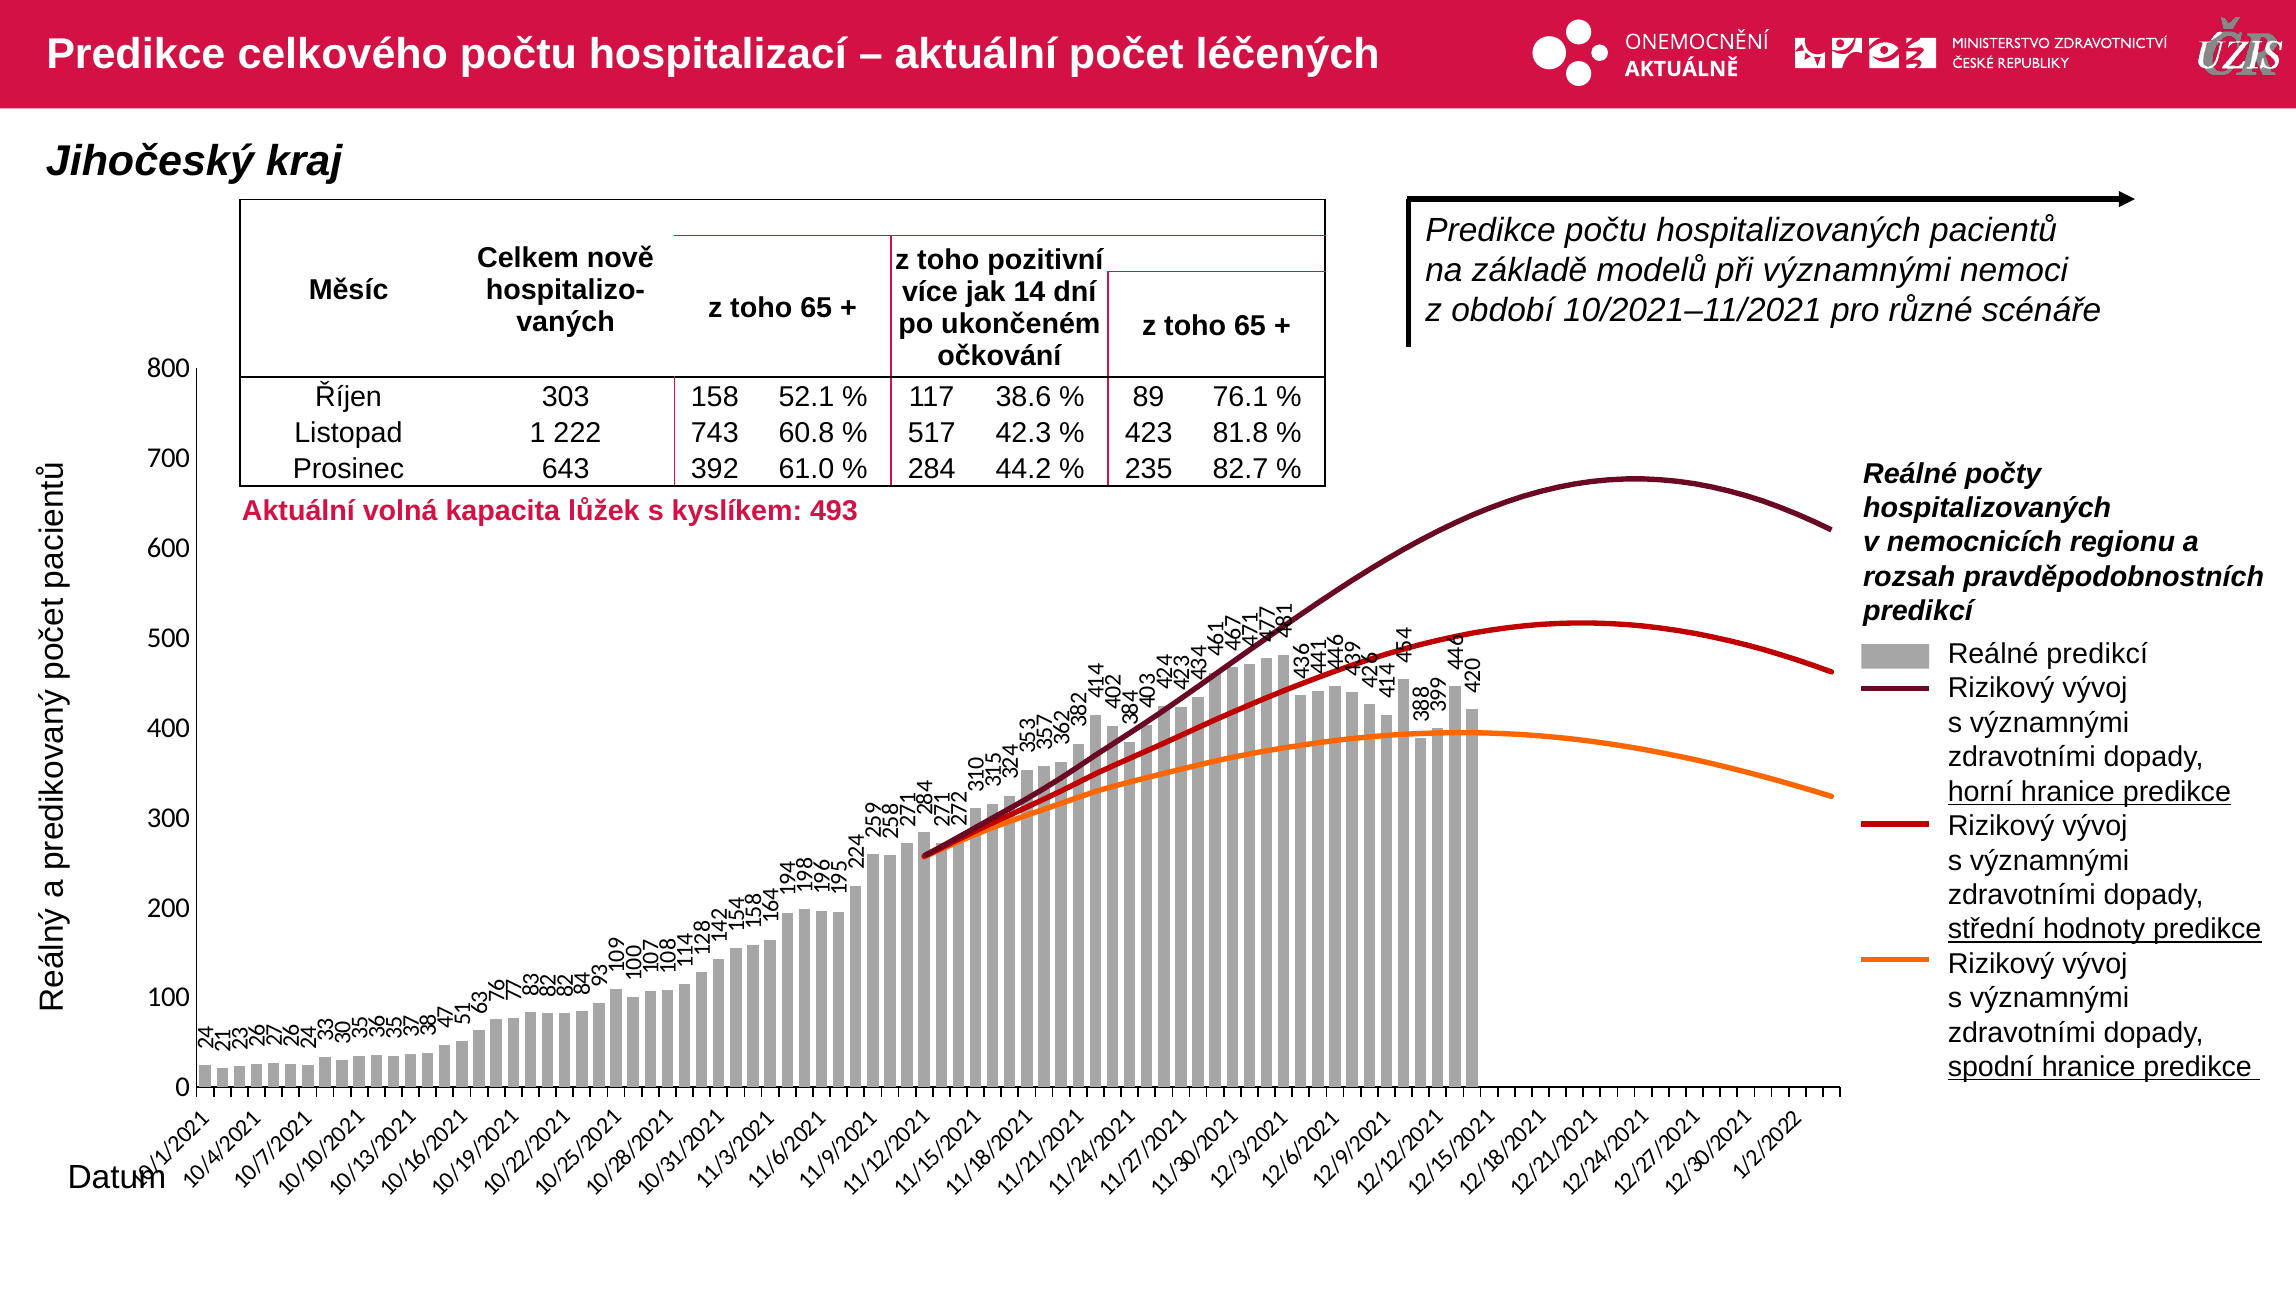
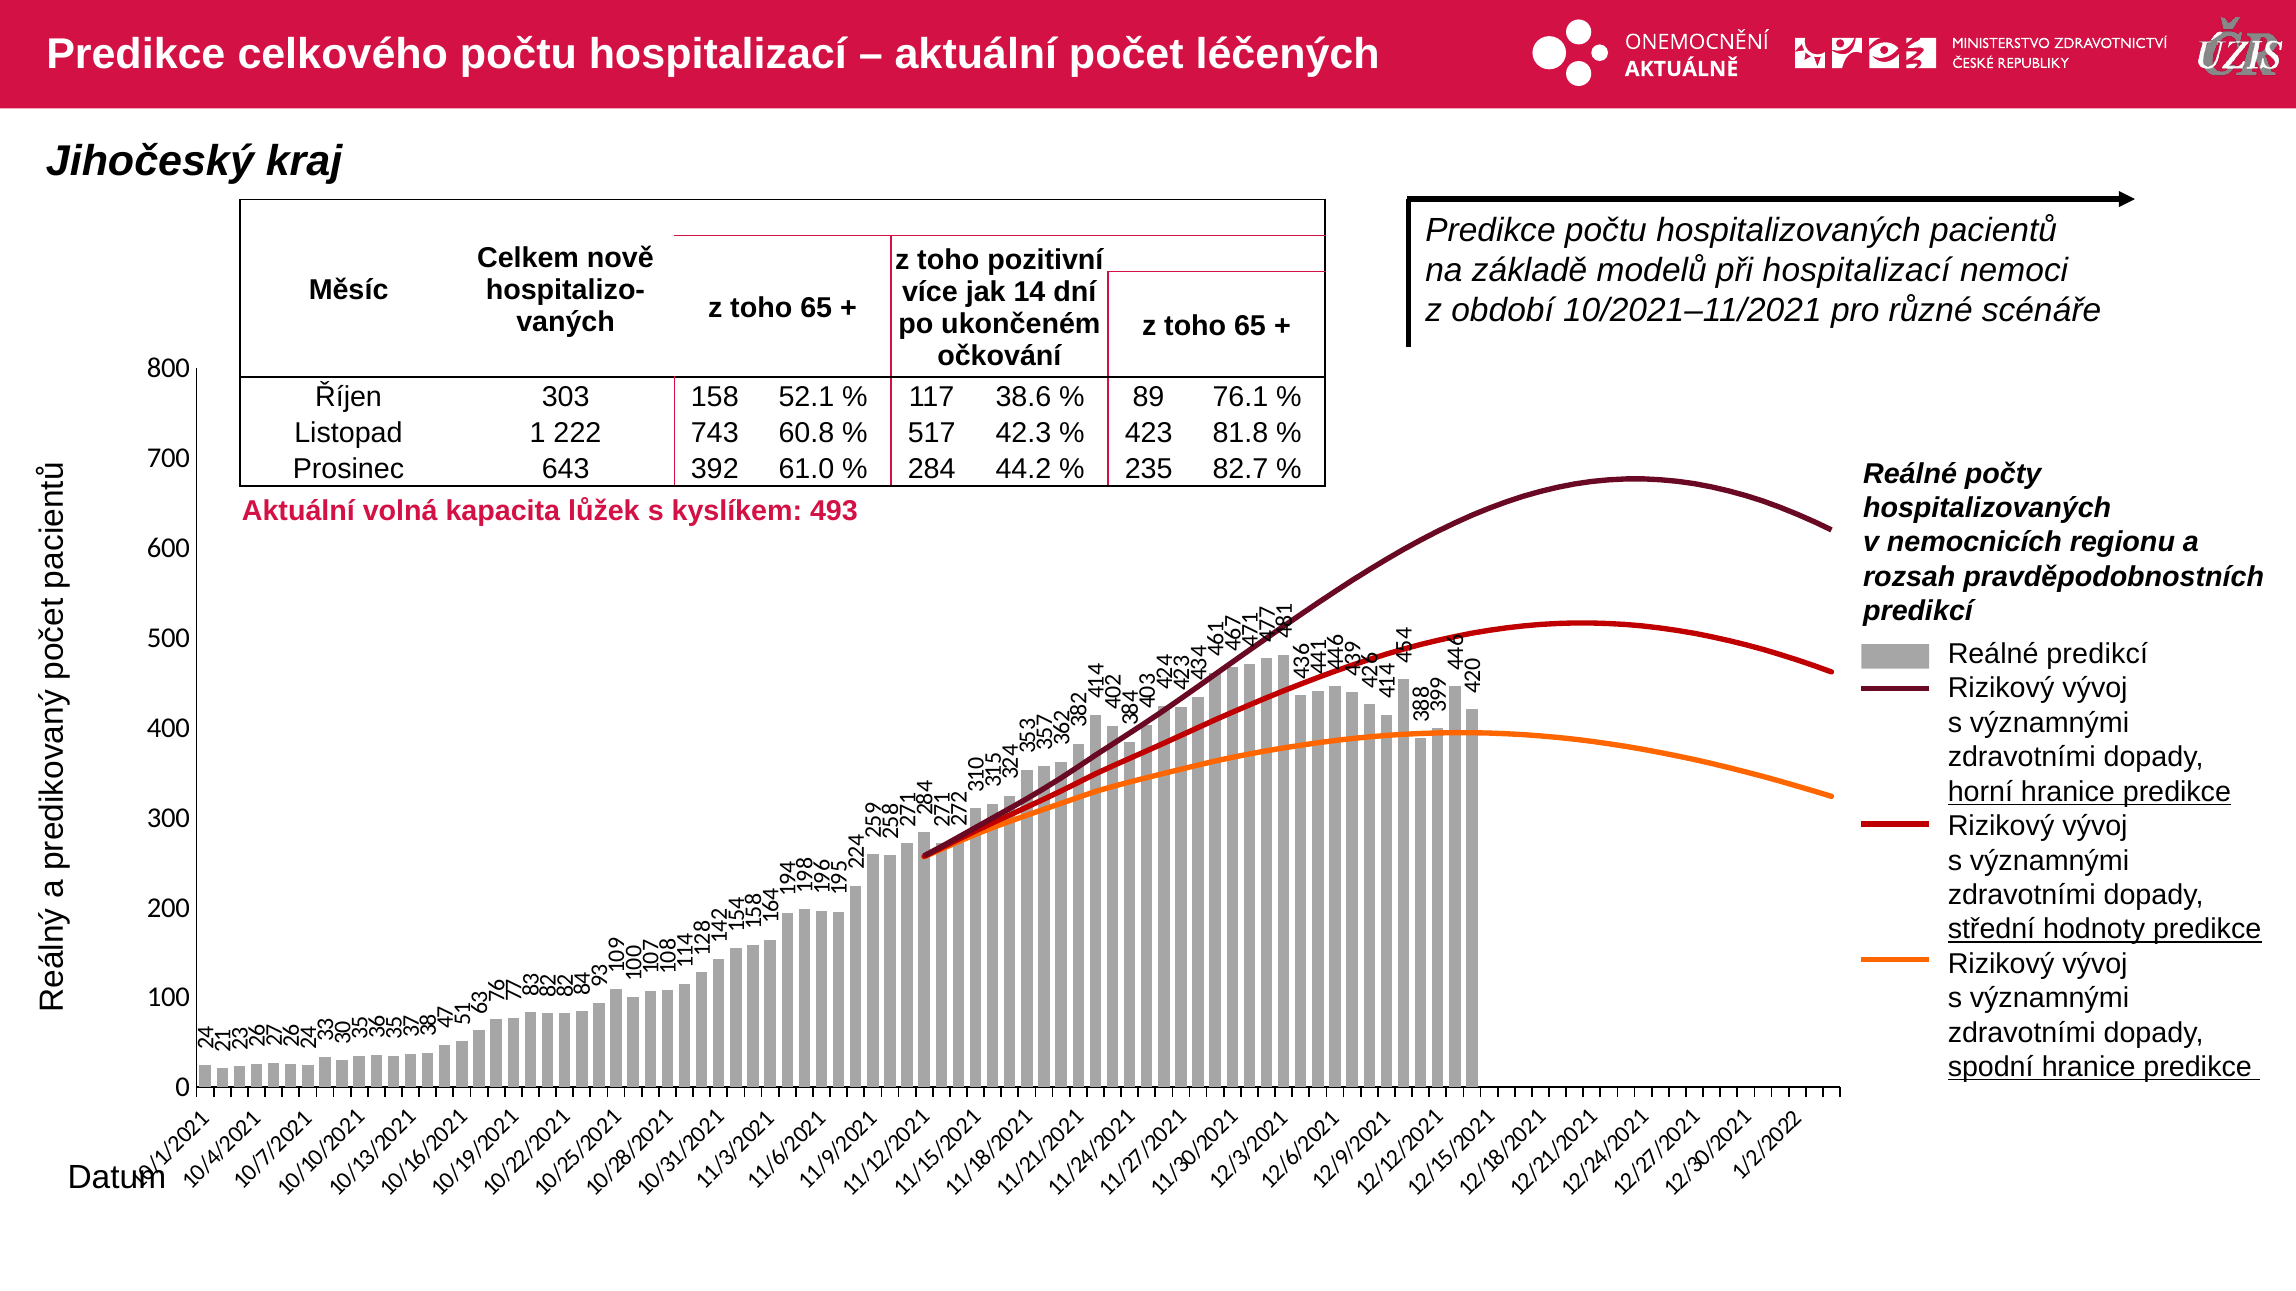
při významnými: významnými -> hospitalizací (1856, 271)
